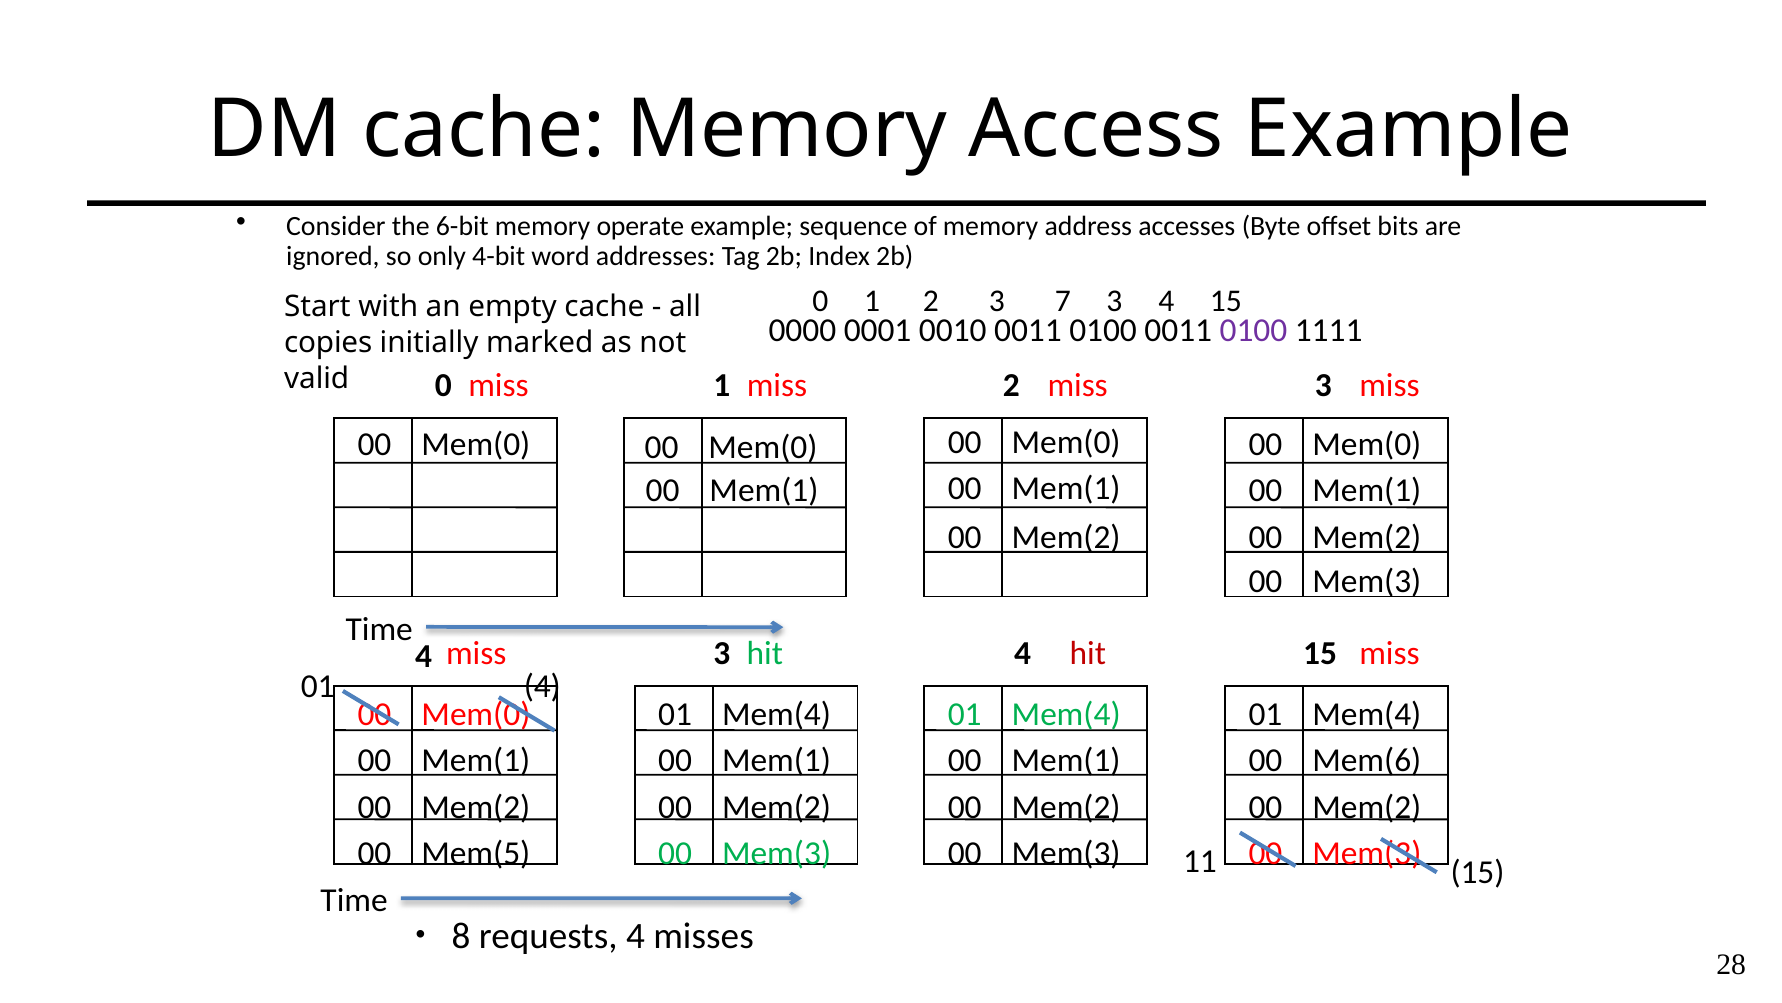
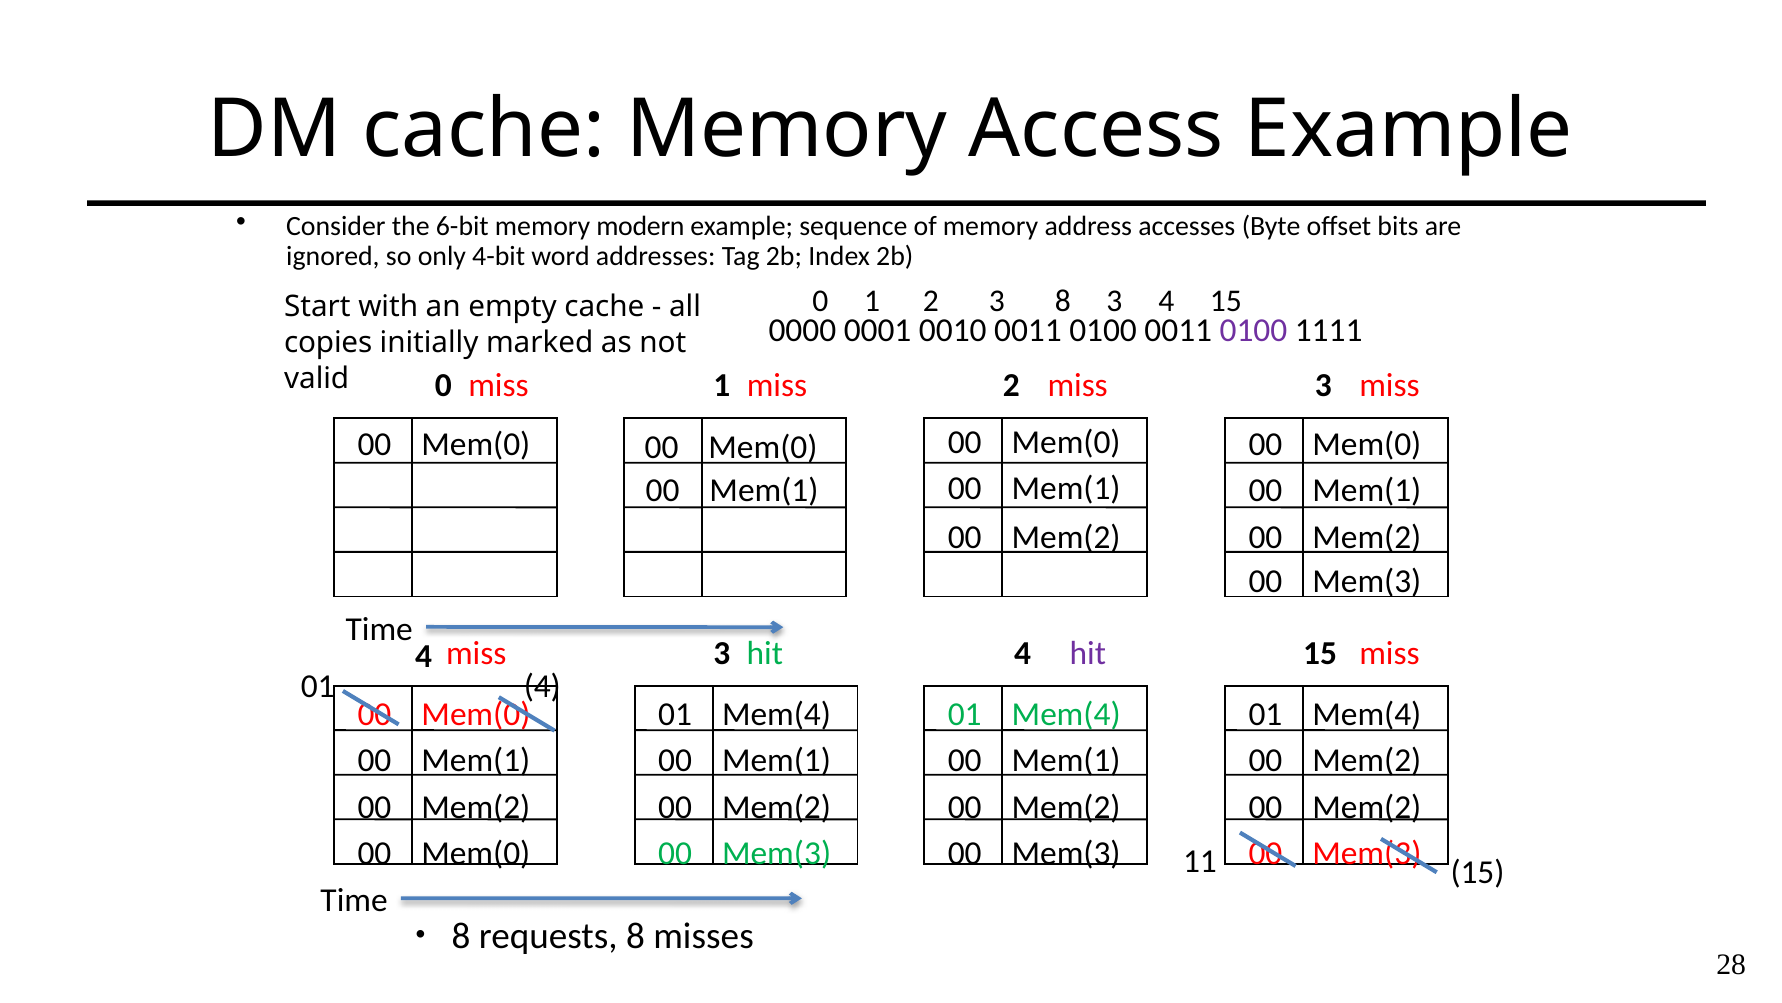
operate: operate -> modern (640, 226)
3 7: 7 -> 8 (1063, 301)
hit colour: red -> purple (1088, 653)
Mem(6: Mem(6 -> Mem(2 (1367, 760)
Mem(5: Mem(5 -> Mem(0 (476, 853)
requests 4: 4 -> 8 (636, 936)
